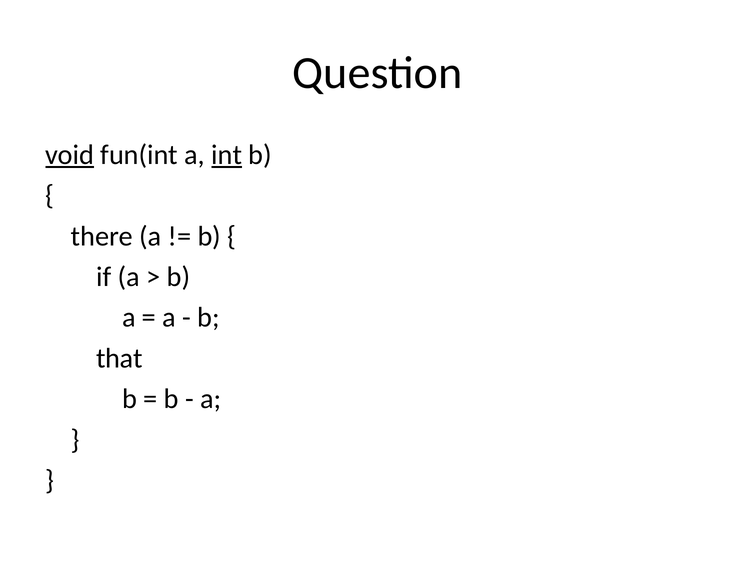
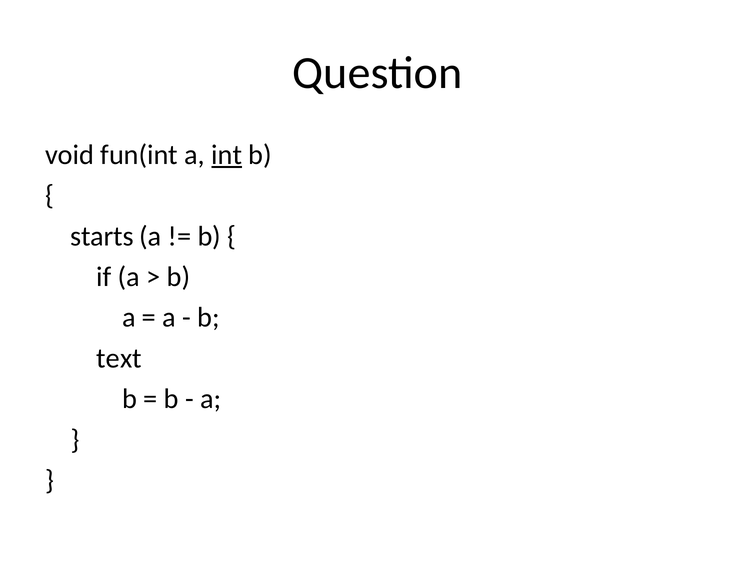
void underline: present -> none (70, 155)
there: there -> starts (102, 236)
that: that -> text (119, 358)
